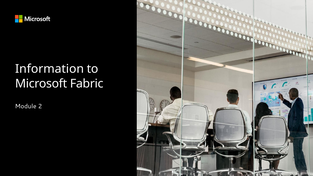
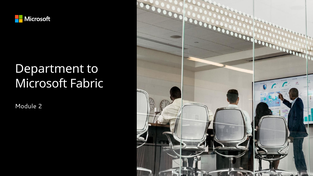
Information: Information -> Department (50, 69)
